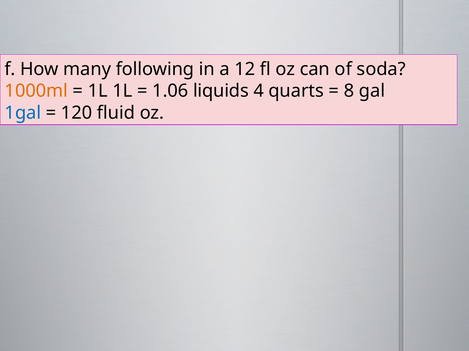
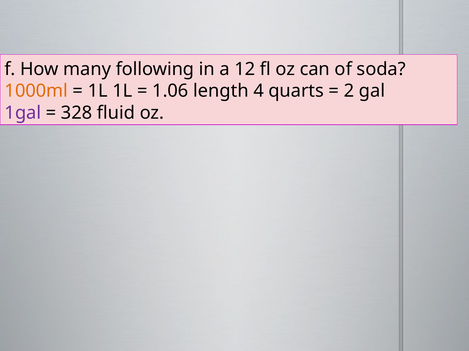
liquids: liquids -> length (221, 91)
8: 8 -> 2 (349, 91)
1gal colour: blue -> purple (23, 113)
120: 120 -> 328 (77, 113)
